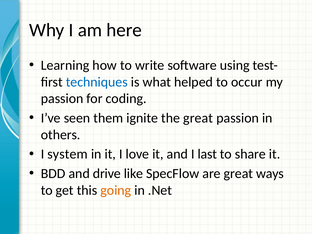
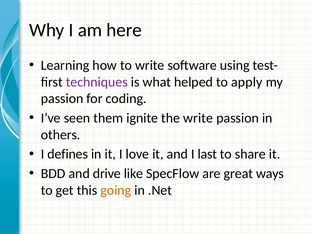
techniques colour: blue -> purple (97, 82)
occur: occur -> apply (247, 82)
the great: great -> write (198, 118)
system: system -> defines (68, 154)
